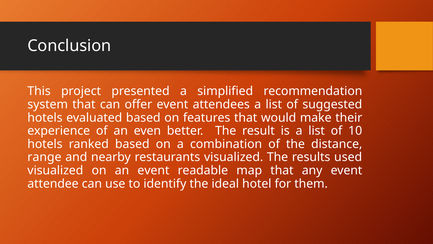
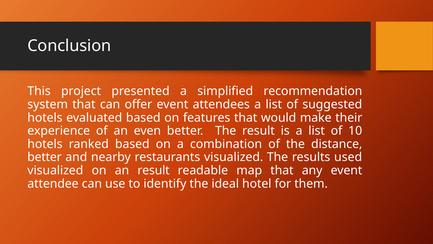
range: range -> better (45, 157)
an event: event -> result (154, 170)
